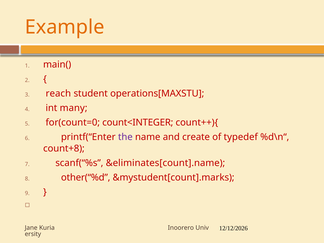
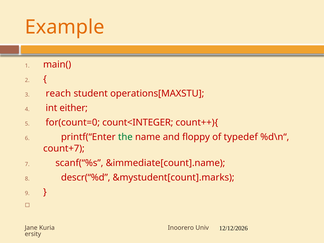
many: many -> either (74, 108)
the colour: purple -> green (125, 137)
create: create -> floppy (196, 137)
count+8: count+8 -> count+7 (64, 148)
&eliminates[count].name: &eliminates[count].name -> &immediate[count].name (166, 163)
other(“%d: other(“%d -> descr(“%d (86, 177)
